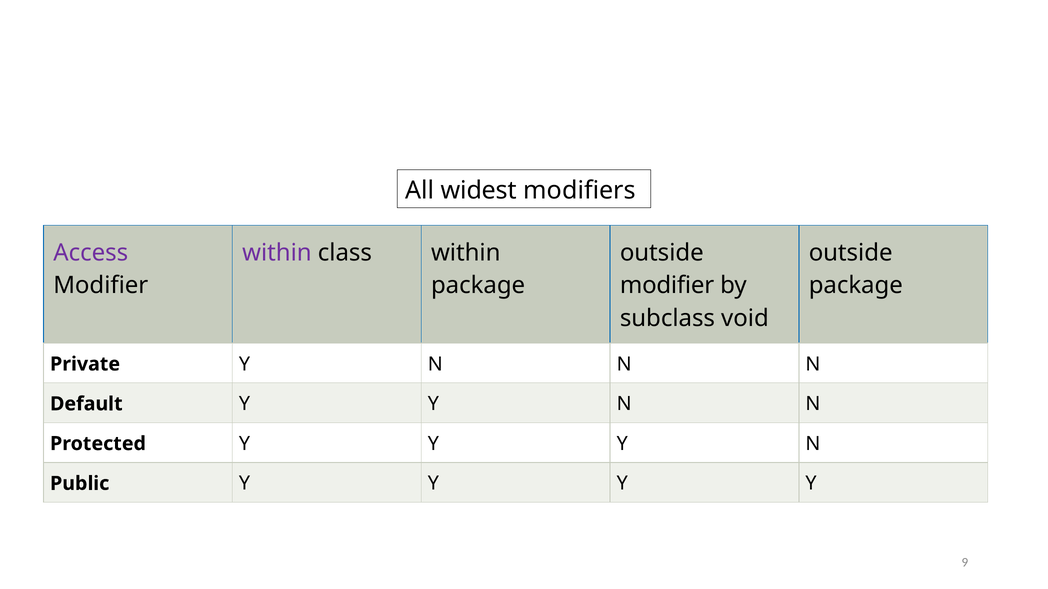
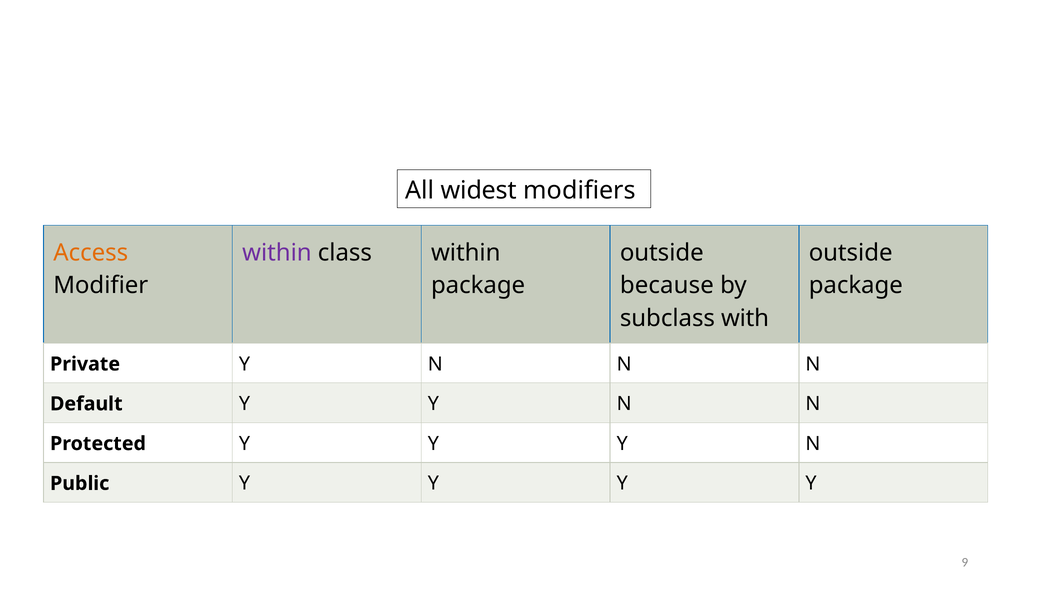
Access colour: purple -> orange (91, 253)
modifier: modifier -> because (667, 286)
void: void -> with (745, 319)
